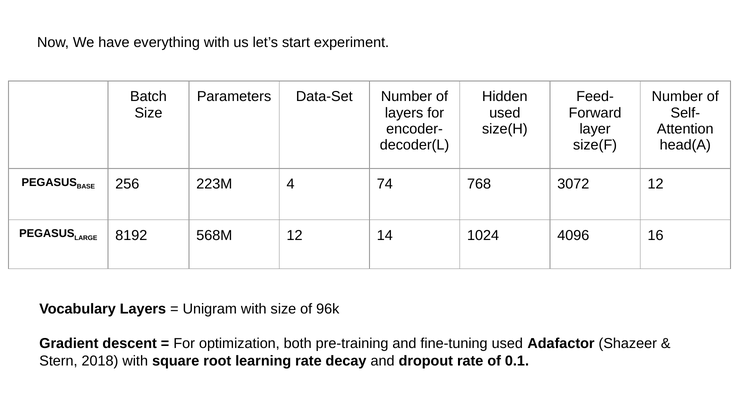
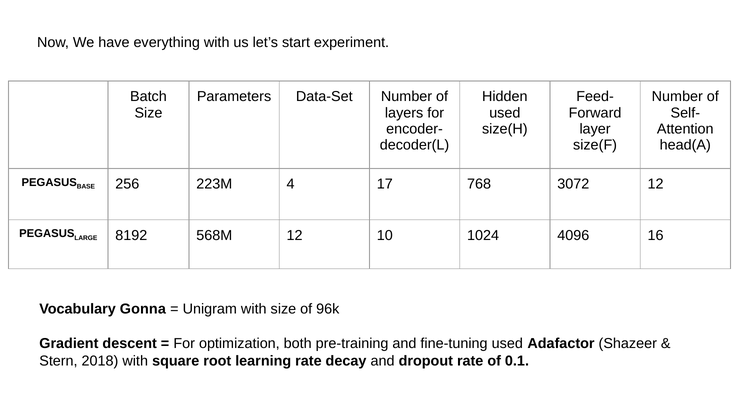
74: 74 -> 17 (385, 184)
14: 14 -> 10 (385, 235)
Vocabulary Layers: Layers -> Gonna (143, 309)
